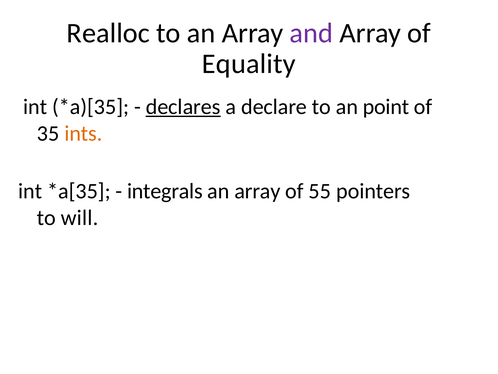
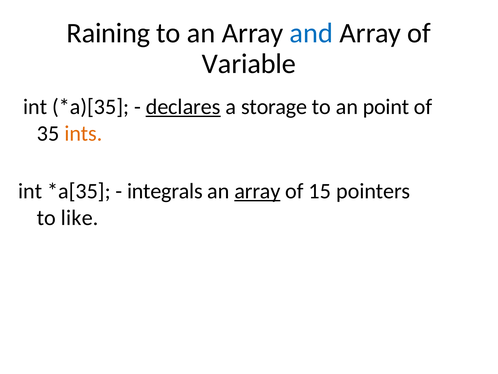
Realloc: Realloc -> Raining (108, 33)
and colour: purple -> blue (311, 33)
Equality: Equality -> Variable (249, 64)
declare: declare -> storage (274, 107)
array underline: none -> present (257, 191)
55: 55 -> 15 (320, 191)
will: will -> like (80, 218)
